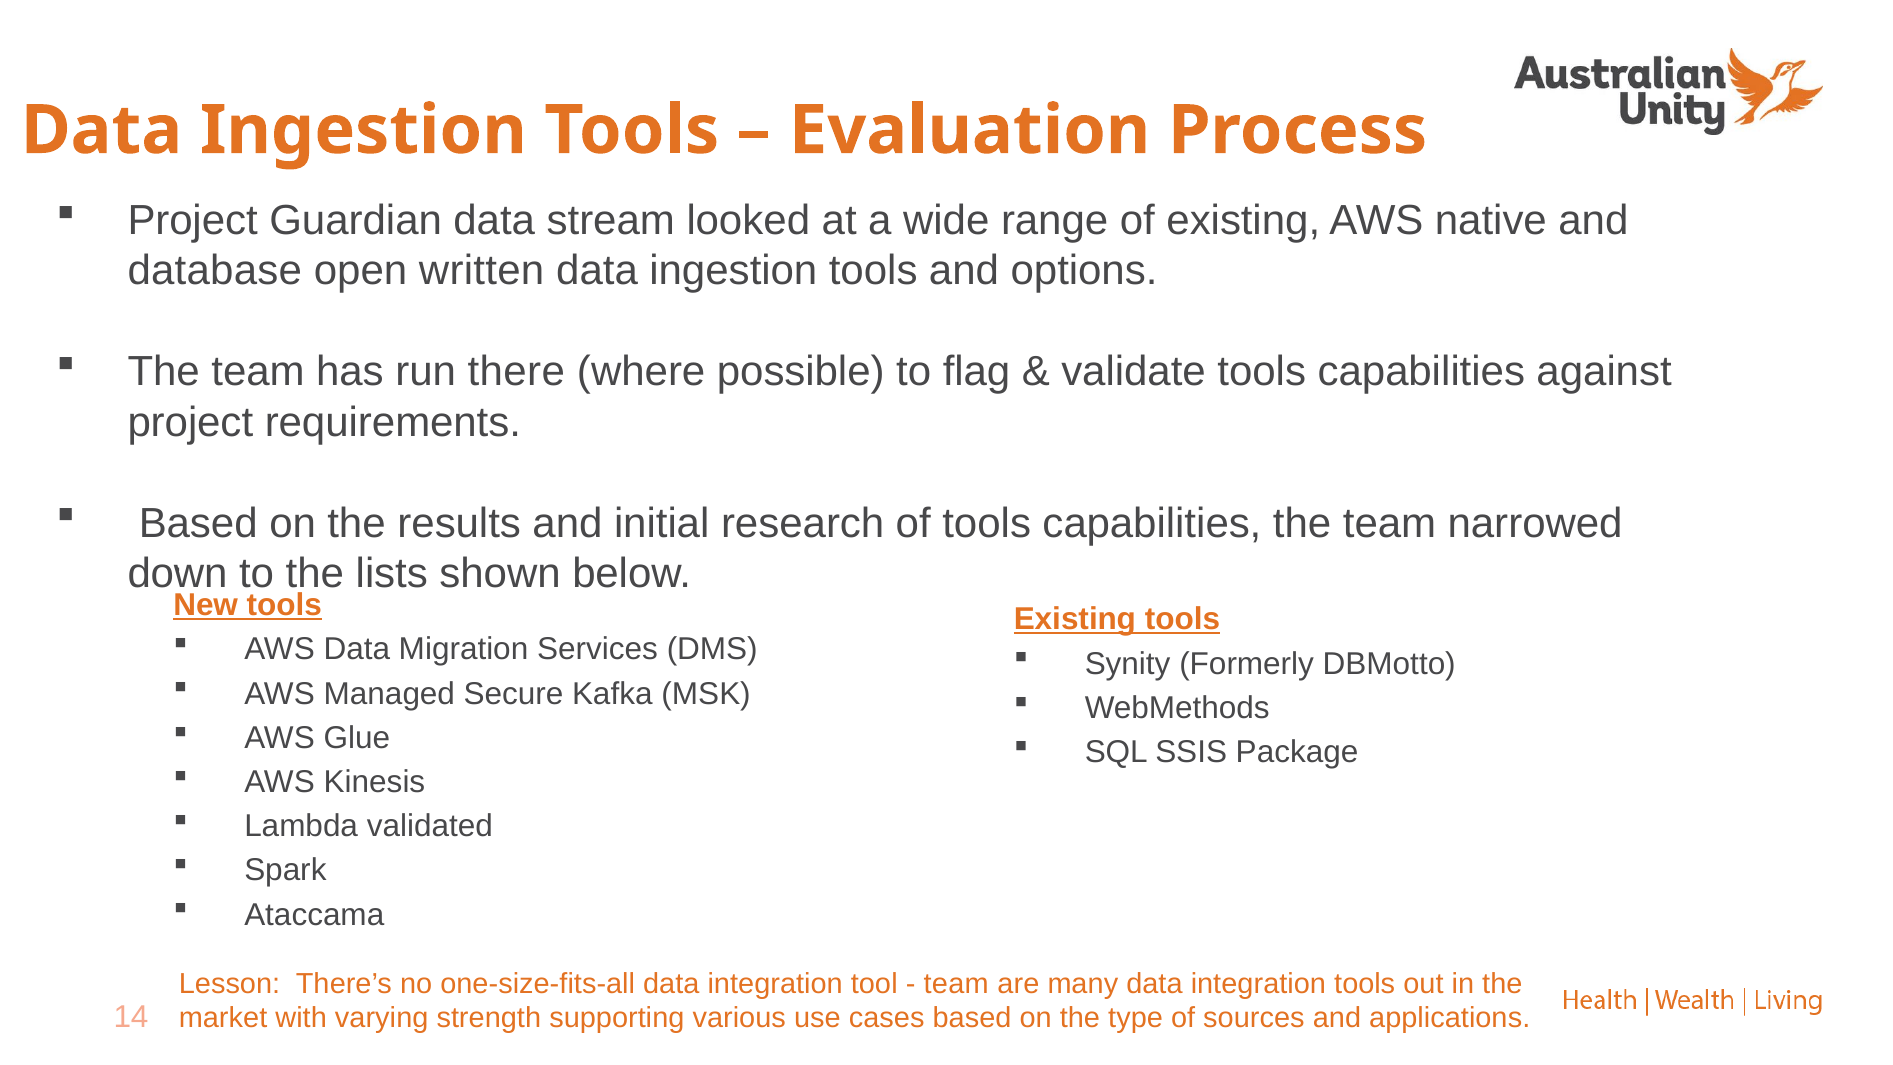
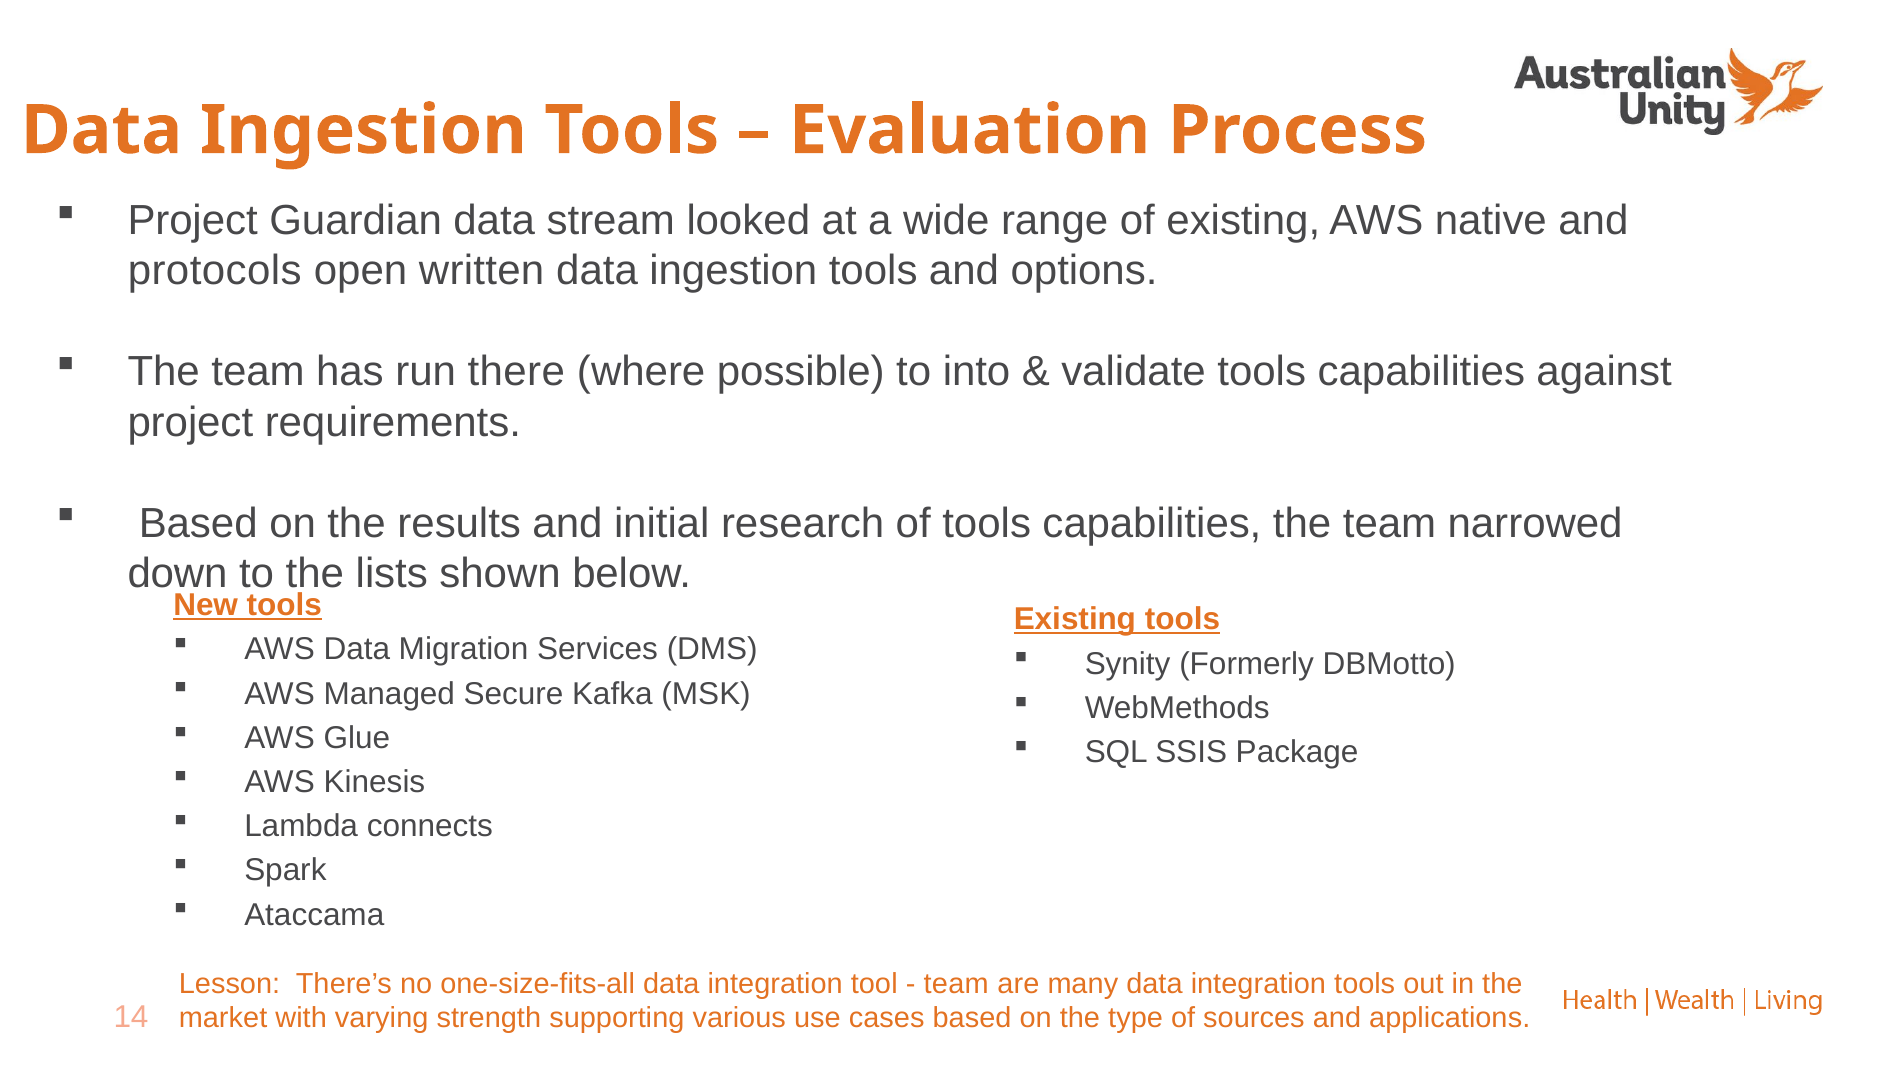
database: database -> protocols (215, 271)
flag: flag -> into (977, 372)
validated: validated -> connects (430, 826)
